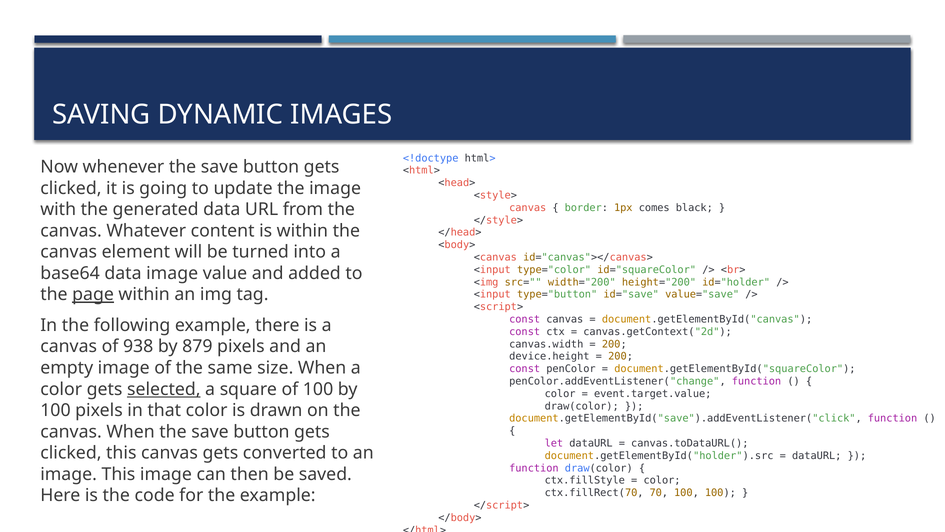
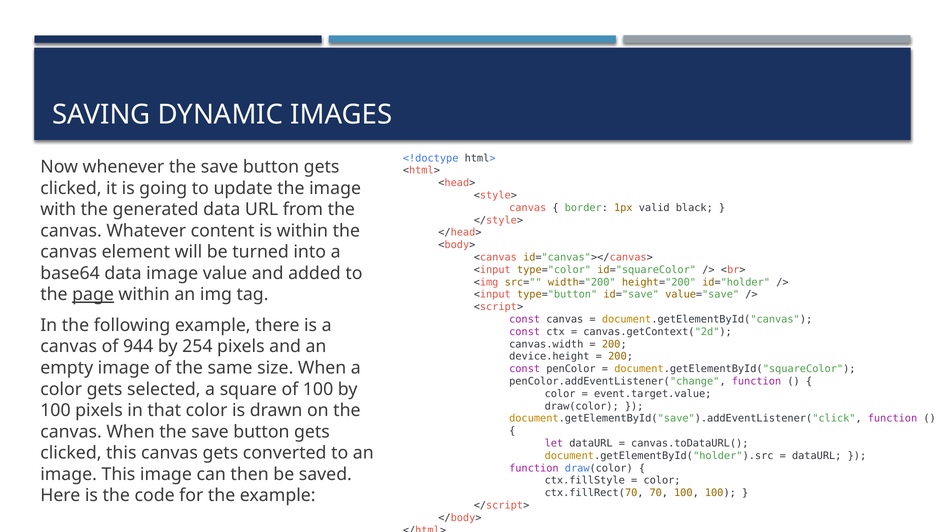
comes: comes -> valid (654, 208)
938: 938 -> 944 (138, 346)
879: 879 -> 254 (197, 346)
selected underline: present -> none (164, 389)
